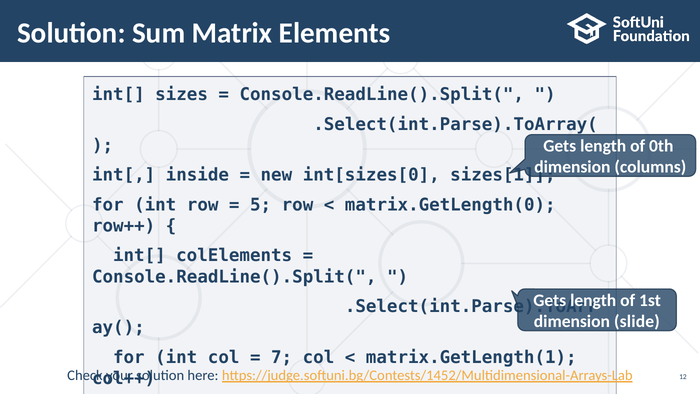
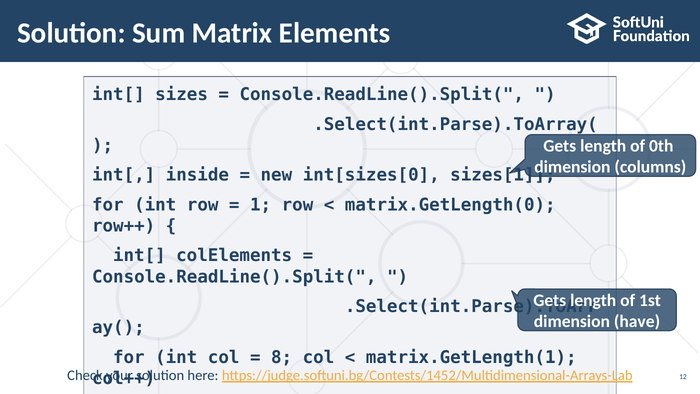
5: 5 -> 1 (261, 205)
slide: slide -> have (637, 321)
7: 7 -> 8 (282, 357)
